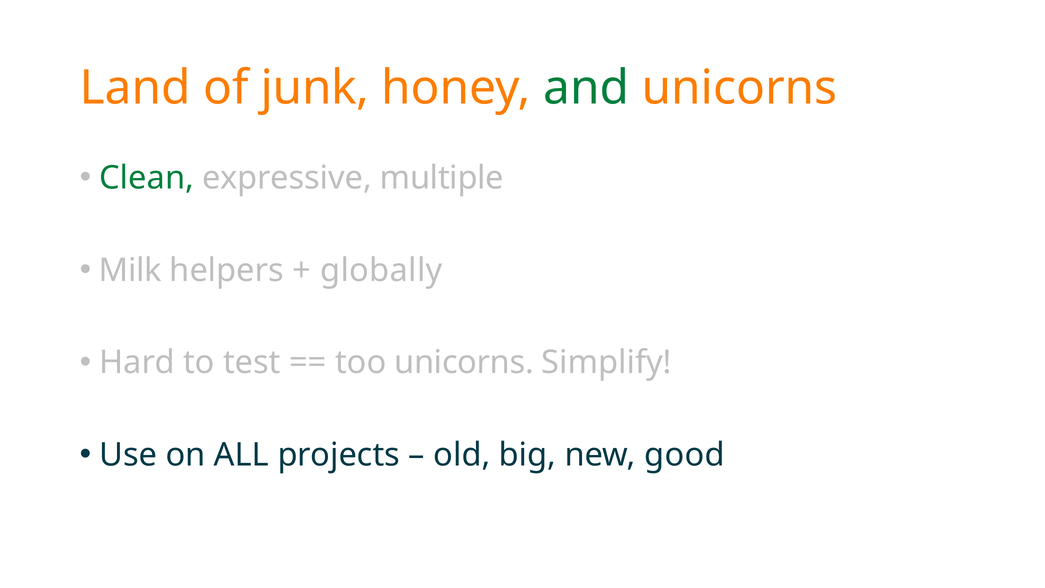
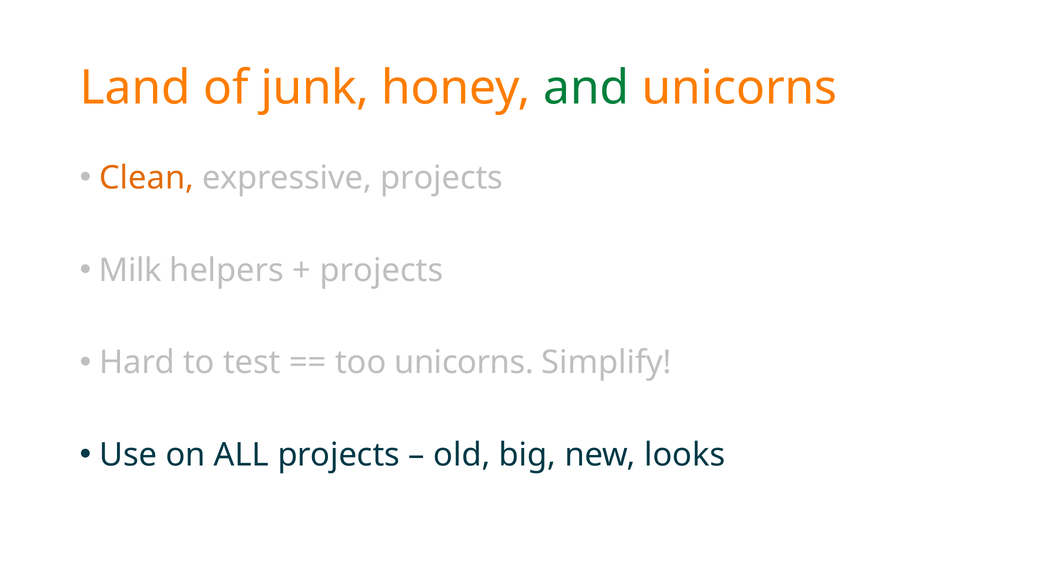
Clean colour: green -> orange (147, 178)
expressive multiple: multiple -> projects (442, 178)
globally: globally -> projects (381, 270)
good: good -> looks (685, 455)
